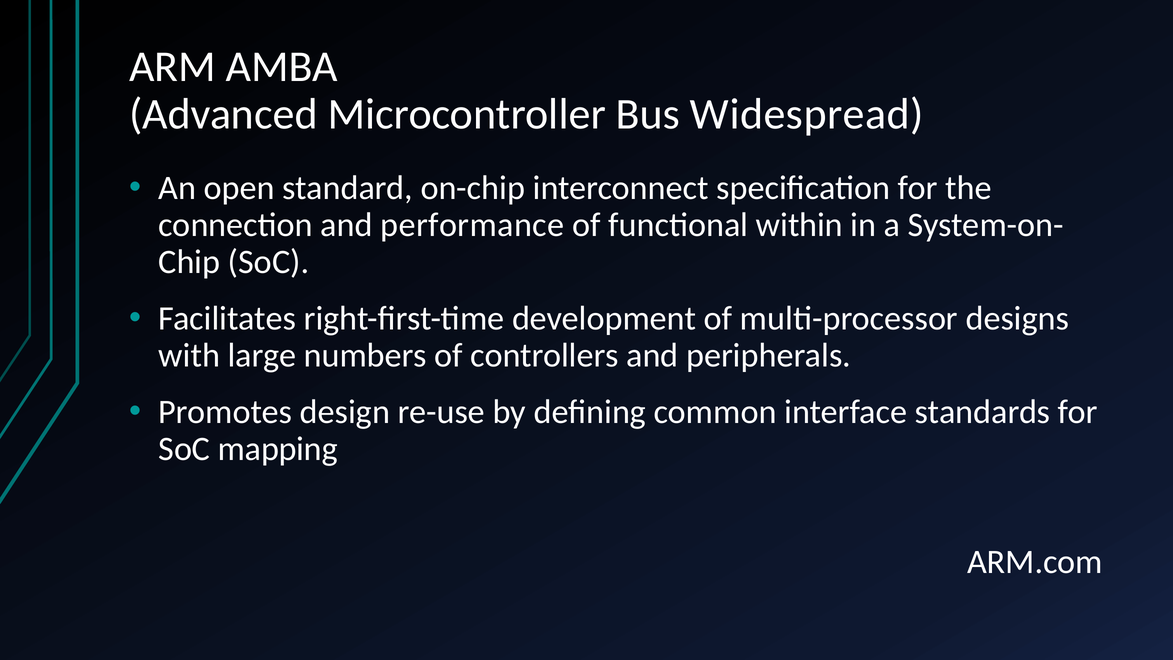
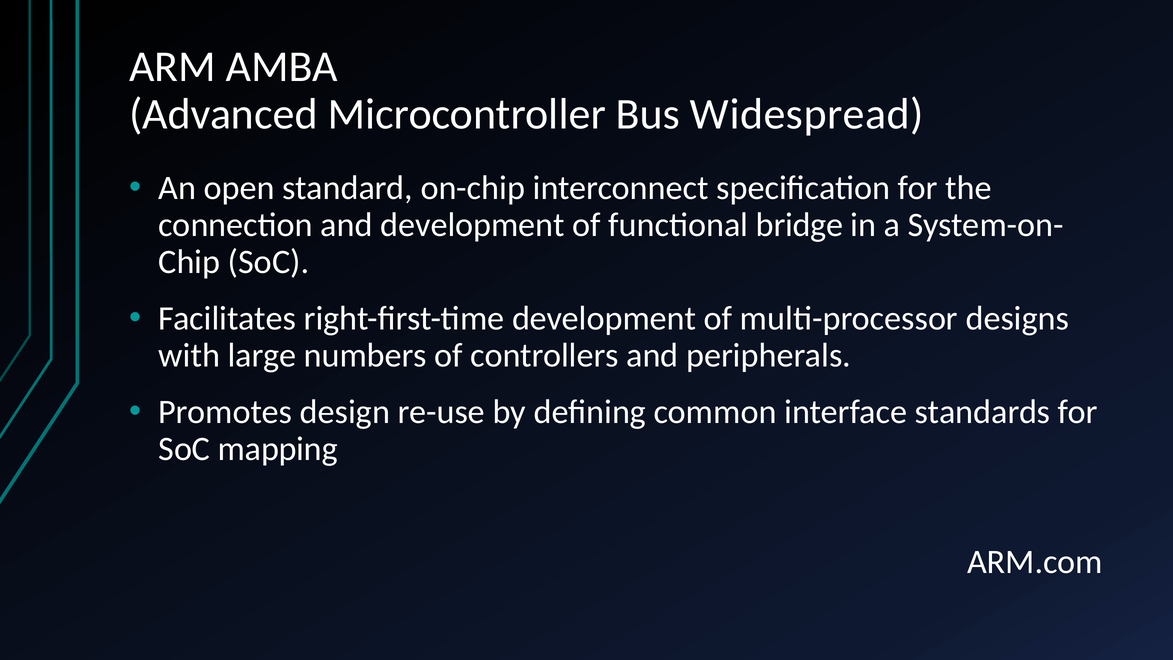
and performance: performance -> development (473, 225)
within: within -> bridge (800, 225)
